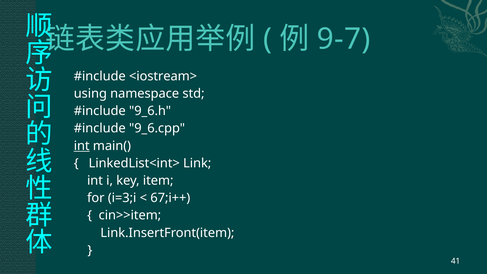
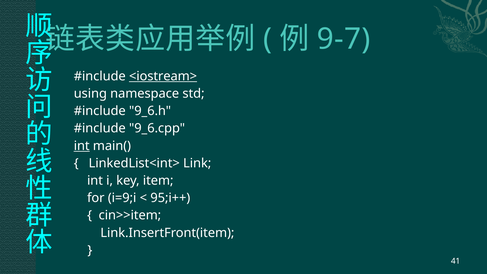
<iostream> underline: none -> present (163, 76)
i=3;i: i=3;i -> i=9;i (122, 198)
67;i++: 67;i++ -> 95;i++ (170, 198)
